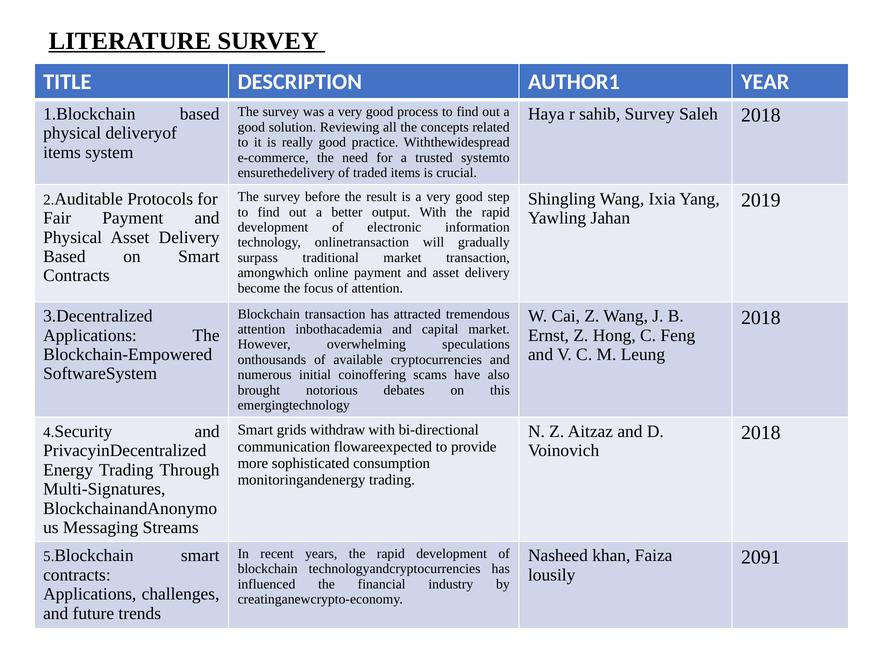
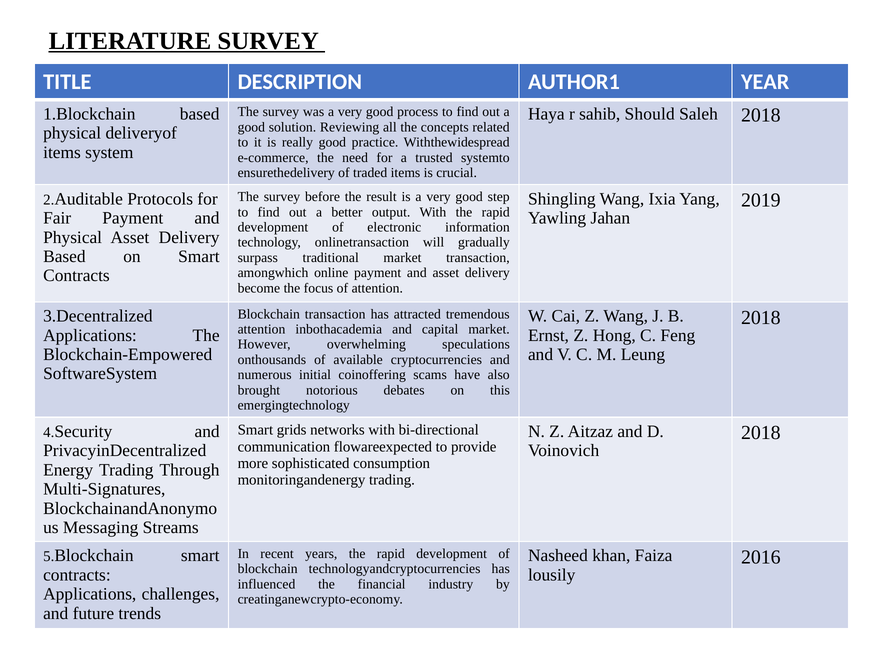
sahib Survey: Survey -> Should (650, 114)
withdraw: withdraw -> networks (337, 430)
2091: 2091 -> 2016 (761, 558)
